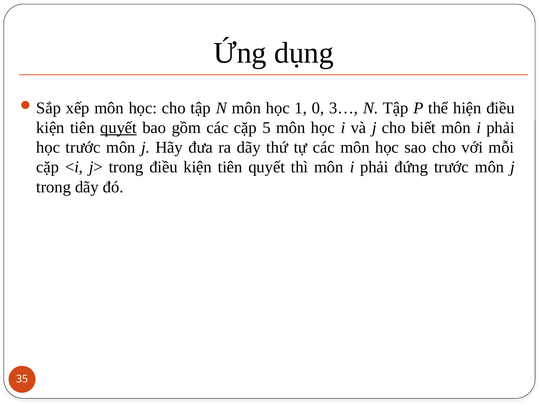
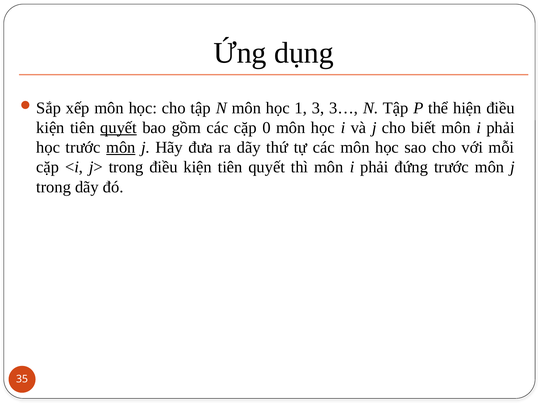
0: 0 -> 3 (318, 108)
5: 5 -> 0 (266, 128)
môn underline: none -> present (121, 148)
